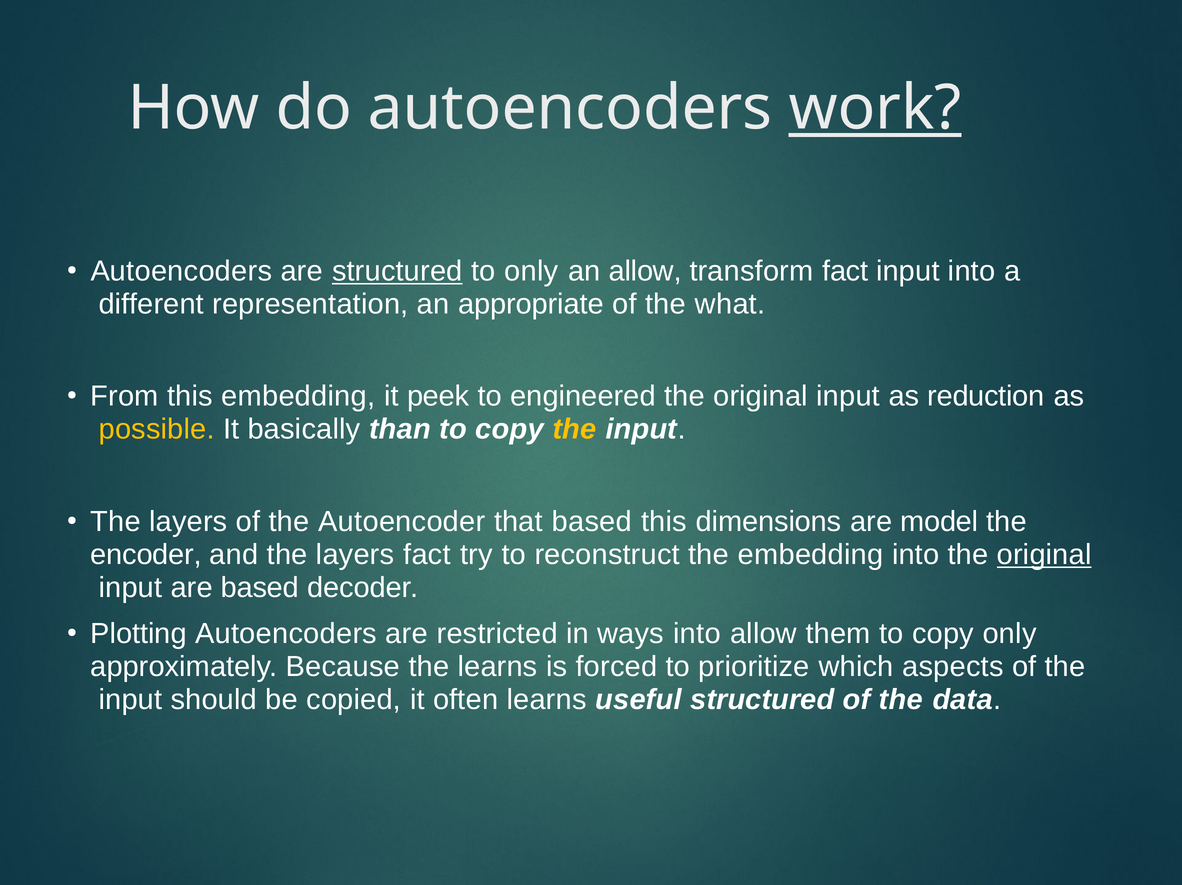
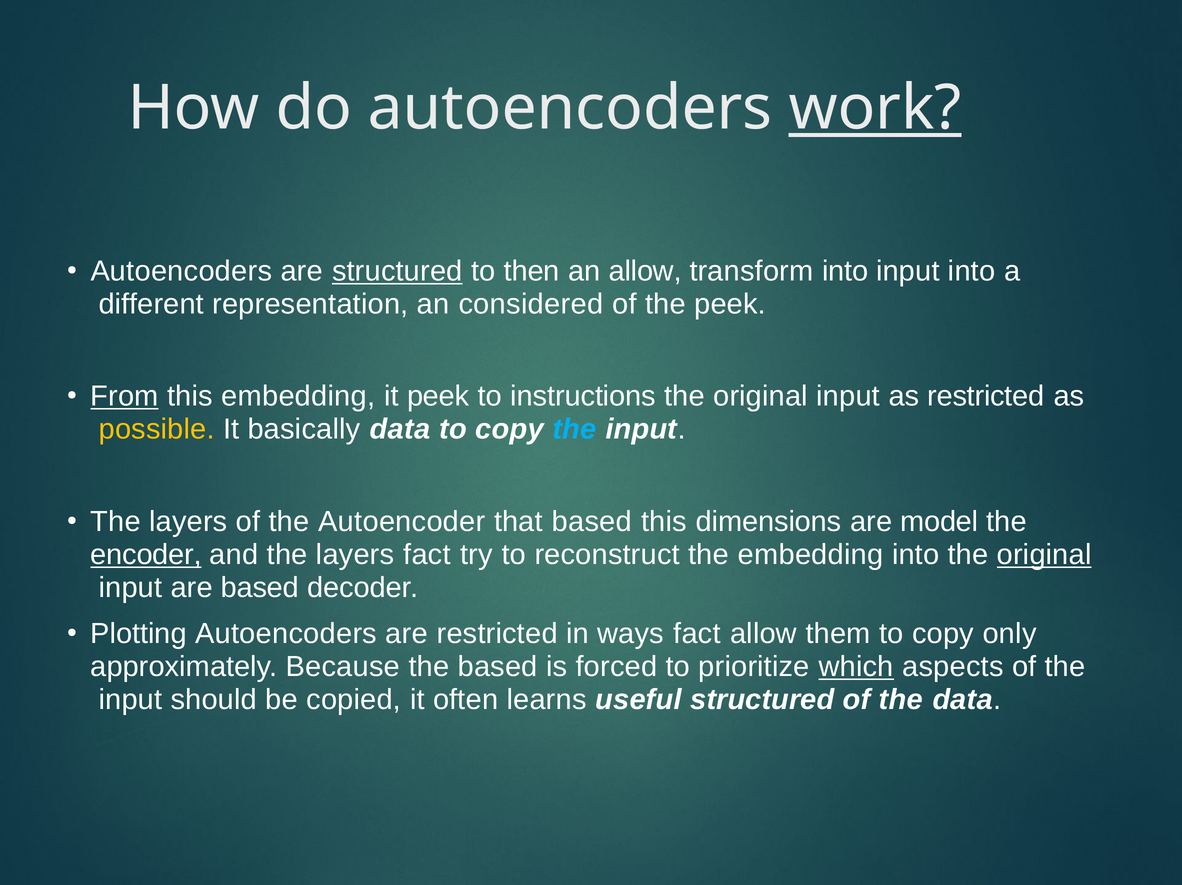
to only: only -> then (532, 271)
transform fact: fact -> into (845, 271)
appropriate: appropriate -> considered (531, 305)
the what: what -> peek (730, 305)
From underline: none -> present (125, 397)
engineered: engineered -> instructions (583, 397)
as reduction: reduction -> restricted (986, 397)
basically than: than -> data (400, 430)
the colour: yellow -> light blue (574, 430)
encoder underline: none -> present (146, 555)
ways into: into -> fact (697, 634)
the learns: learns -> based (498, 667)
which underline: none -> present (856, 667)
